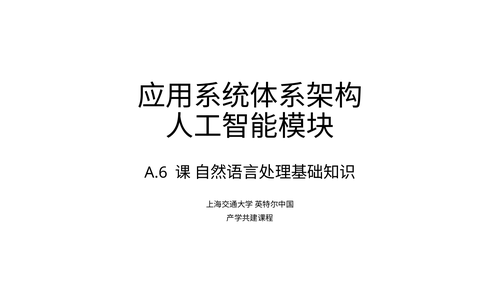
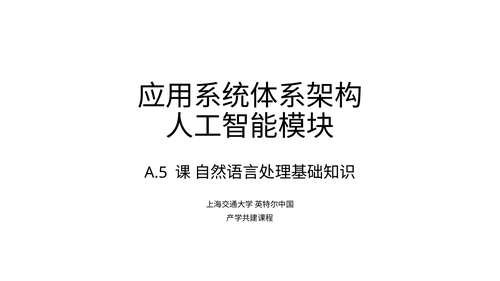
A.6: A.6 -> A.5 (156, 173)
